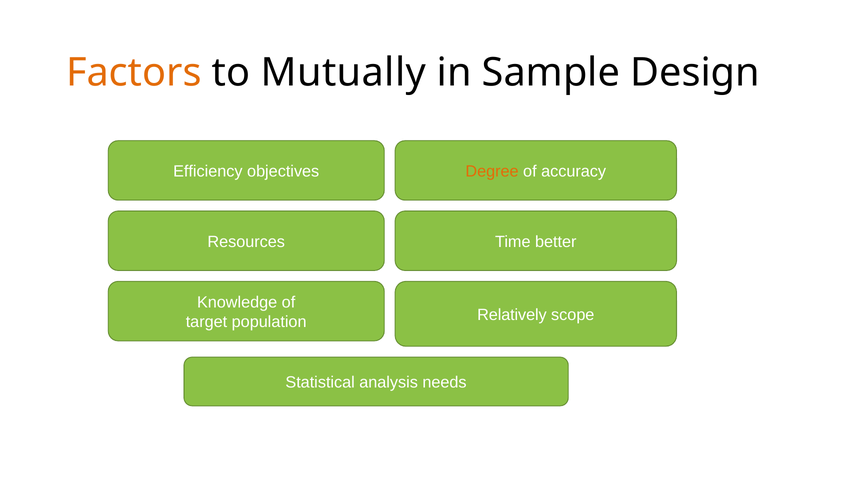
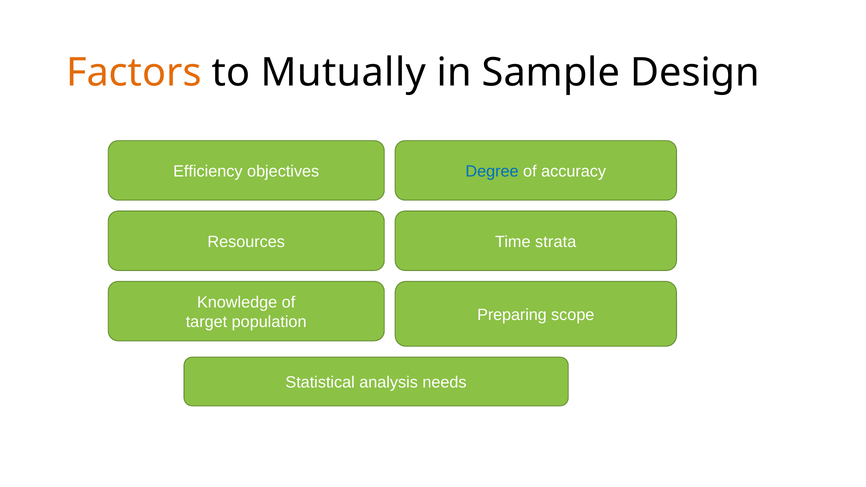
Degree colour: orange -> blue (492, 172)
better: better -> strata (556, 242)
Relatively: Relatively -> Preparing (512, 315)
